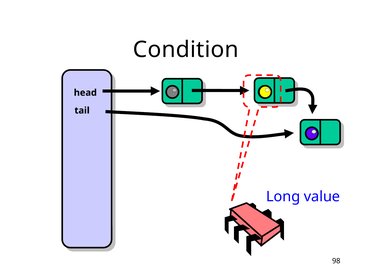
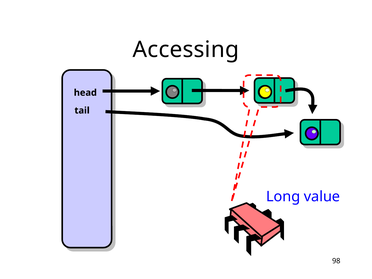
Condition: Condition -> Accessing (186, 50)
